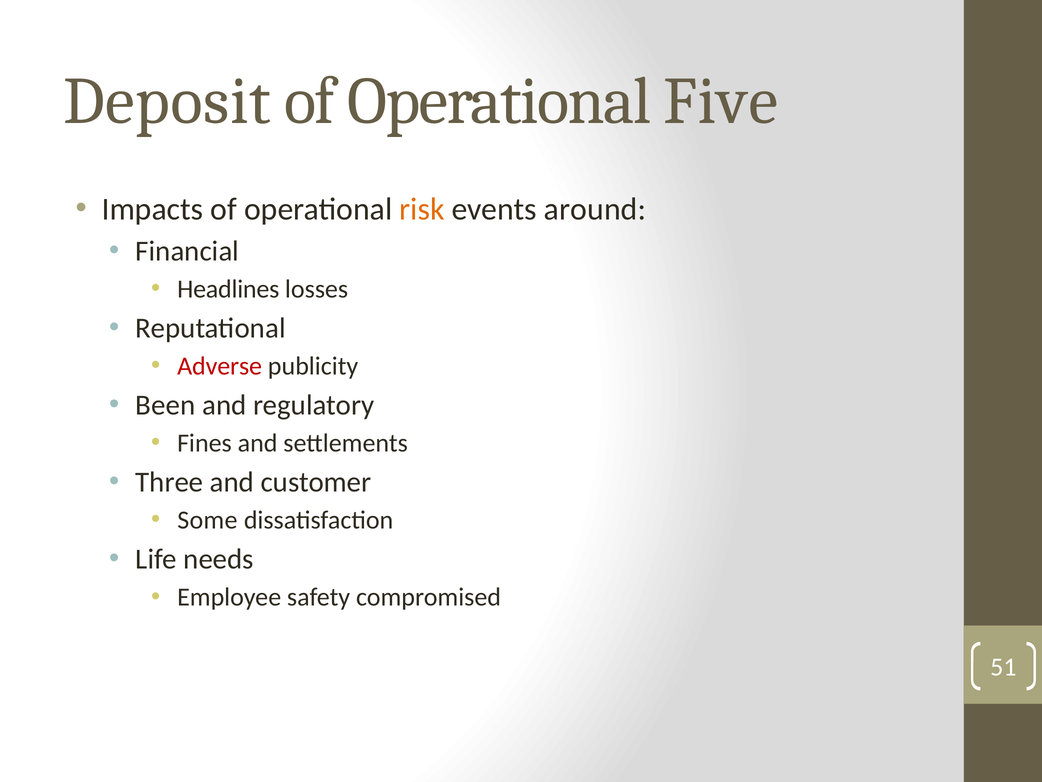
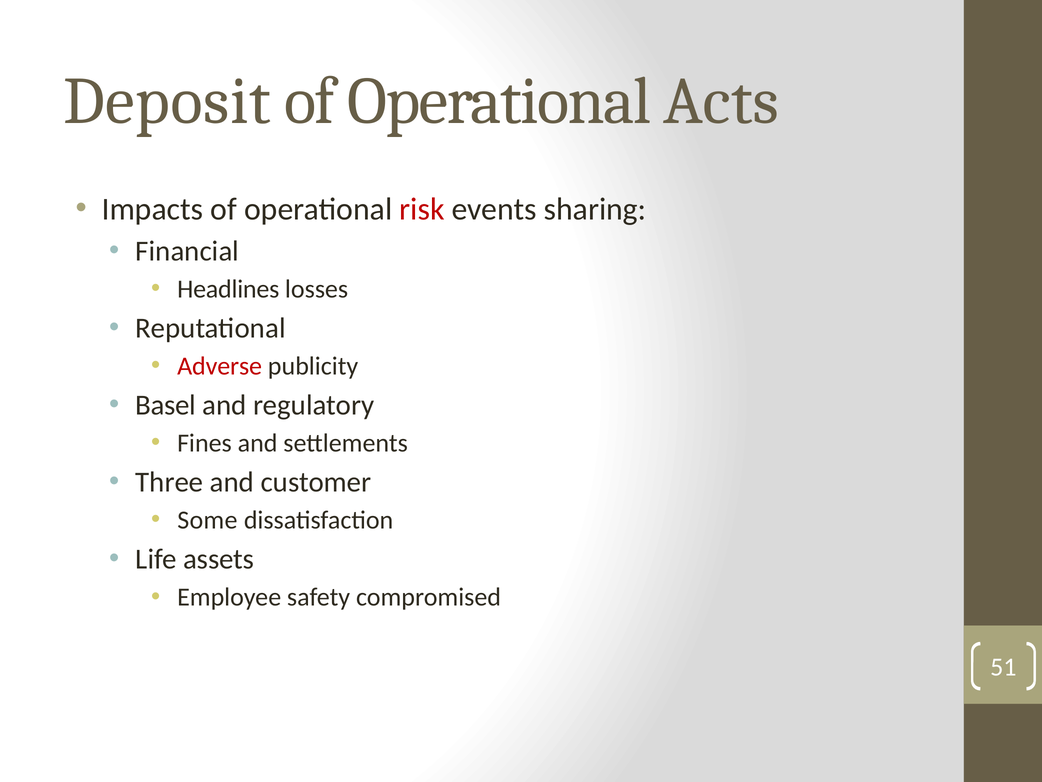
Five: Five -> Acts (721, 101)
risk colour: orange -> red (422, 209)
around: around -> sharing (595, 209)
Been: Been -> Basel (166, 405)
needs: needs -> assets (219, 559)
